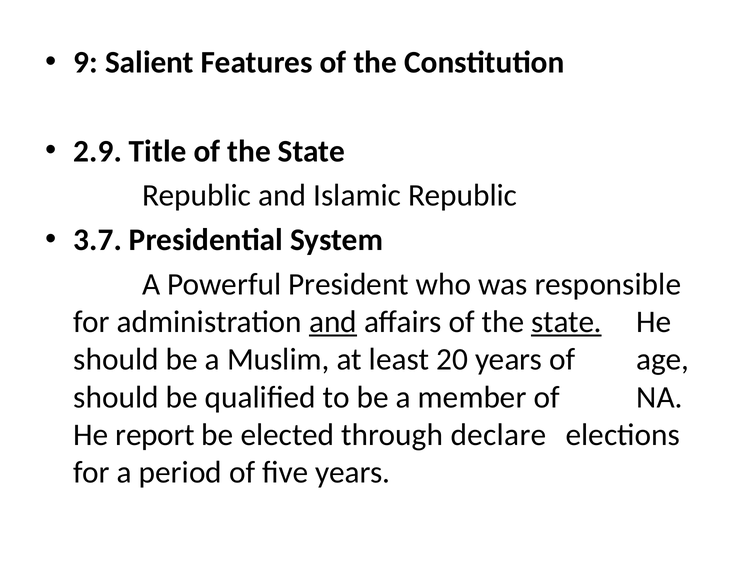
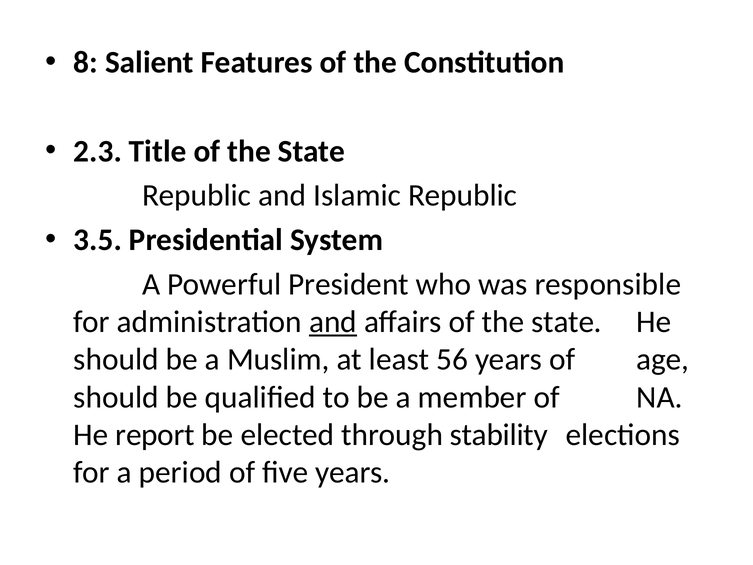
9: 9 -> 8 (86, 62)
2.9: 2.9 -> 2.3 (98, 151)
3.7: 3.7 -> 3.5 (98, 240)
state underline: present -> none (567, 322)
20: 20 -> 56 (452, 359)
declare: declare -> stability (499, 435)
